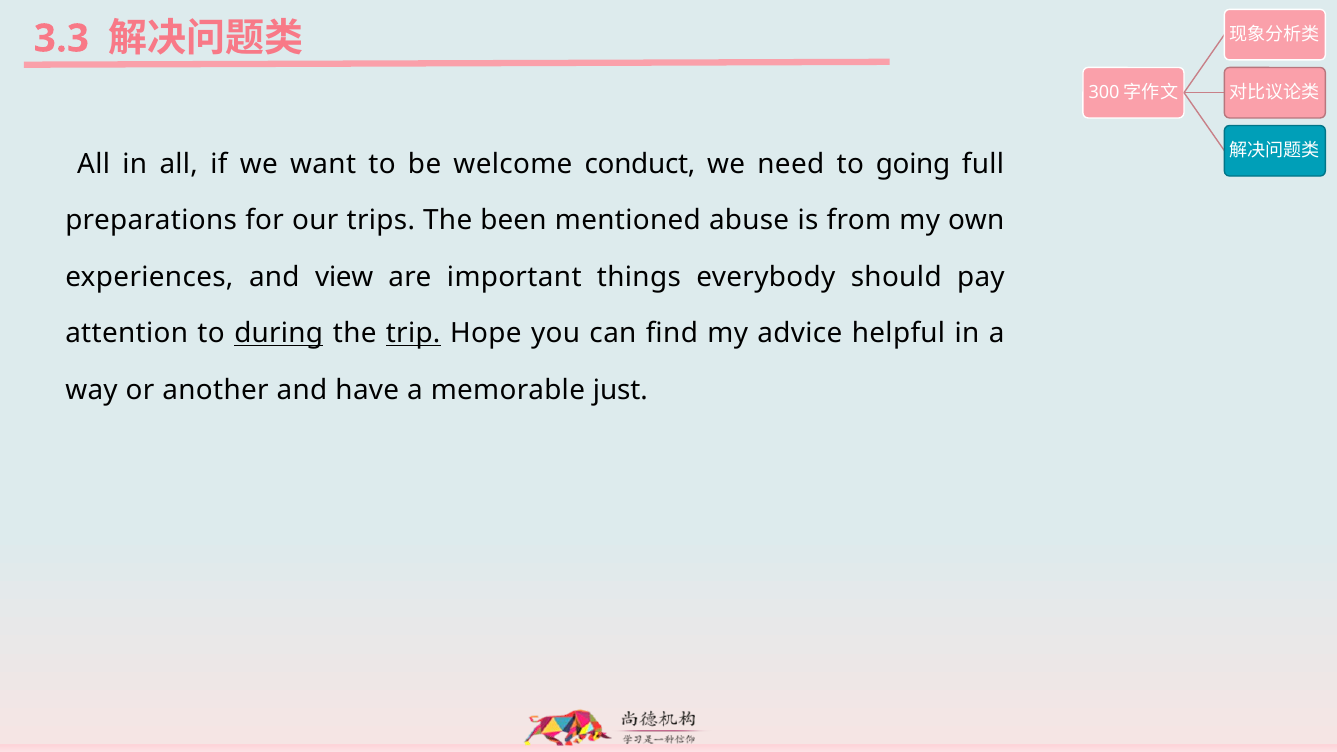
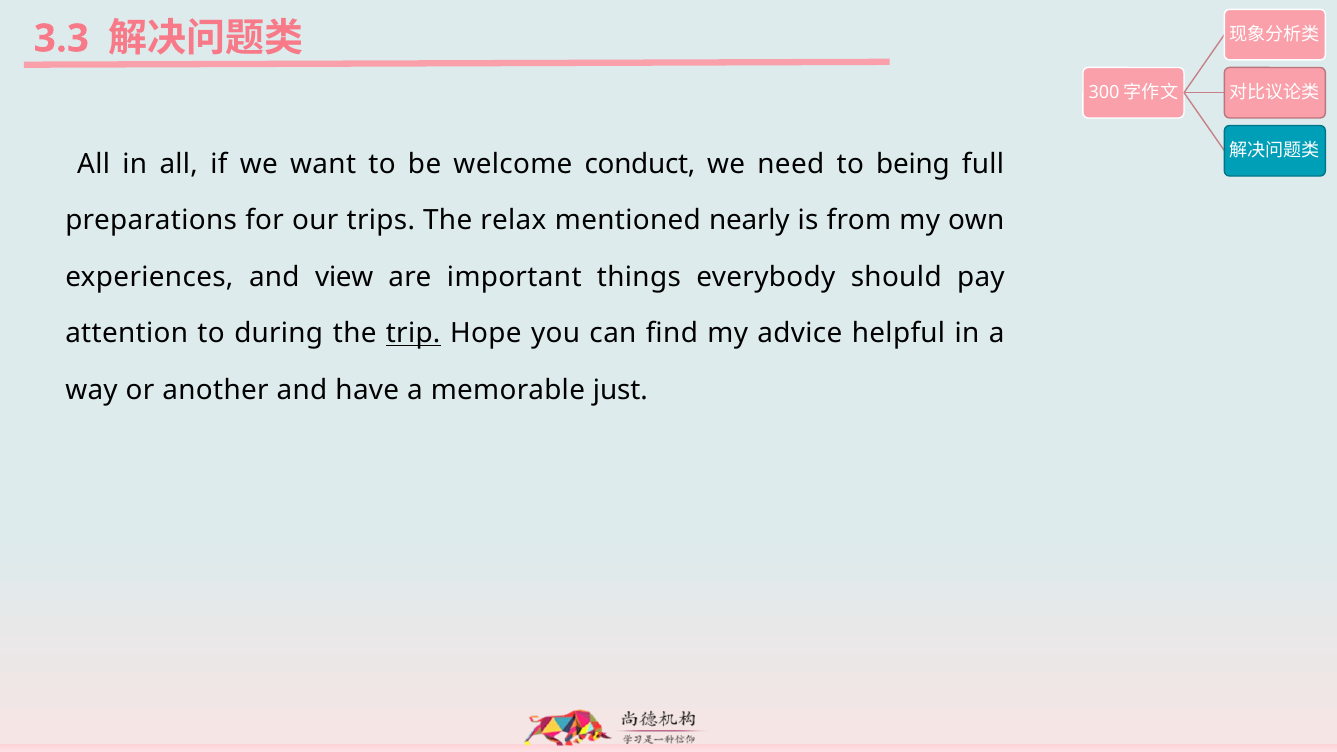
going: going -> being (913, 164)
been: been -> relax (513, 221)
abuse: abuse -> nearly (749, 221)
during underline: present -> none (279, 334)
